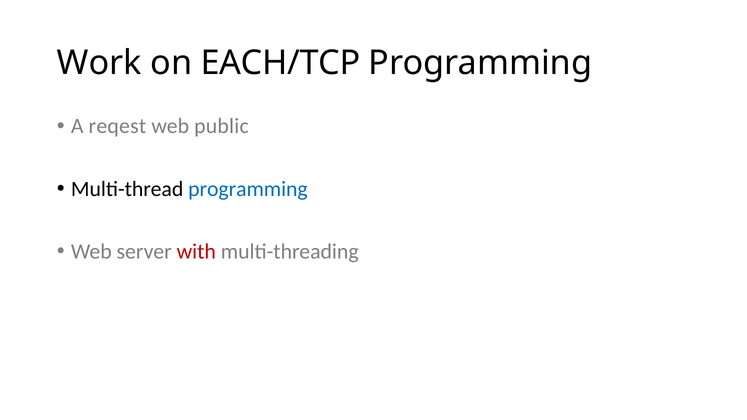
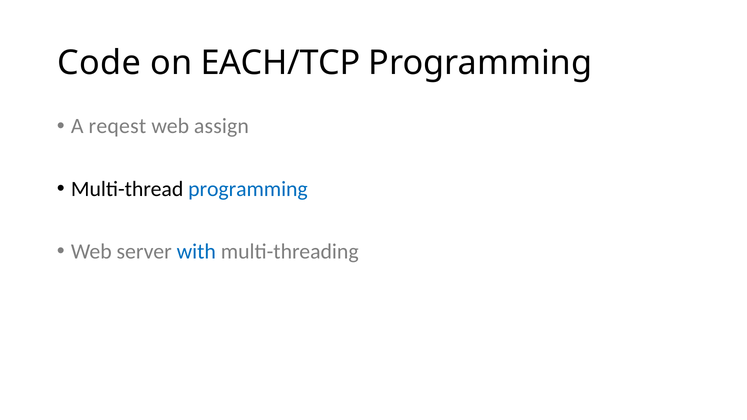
Work: Work -> Code (99, 63)
public: public -> assign (221, 126)
with colour: red -> blue (196, 252)
